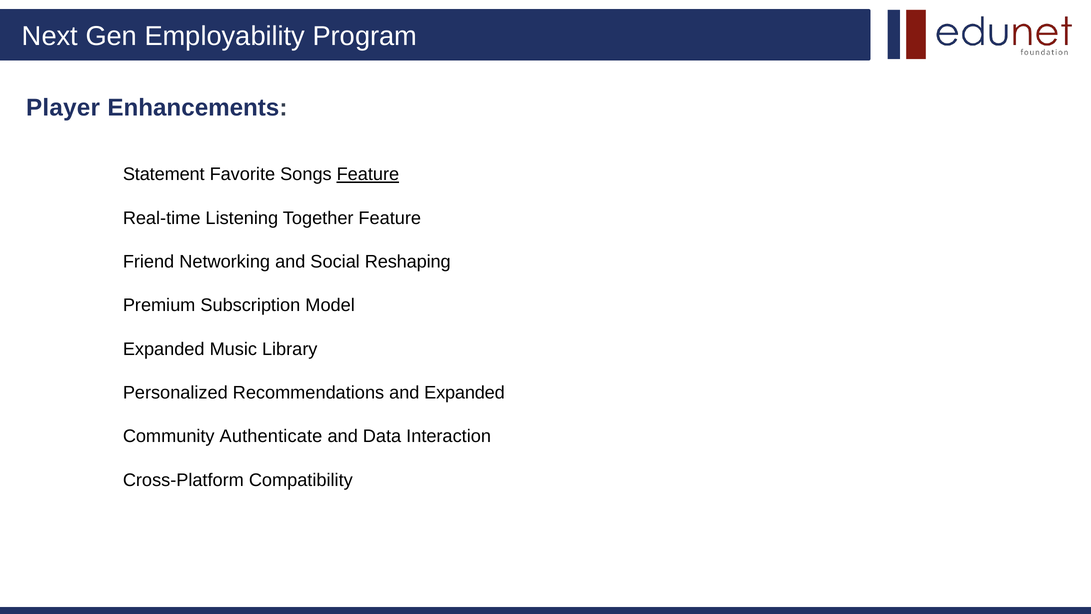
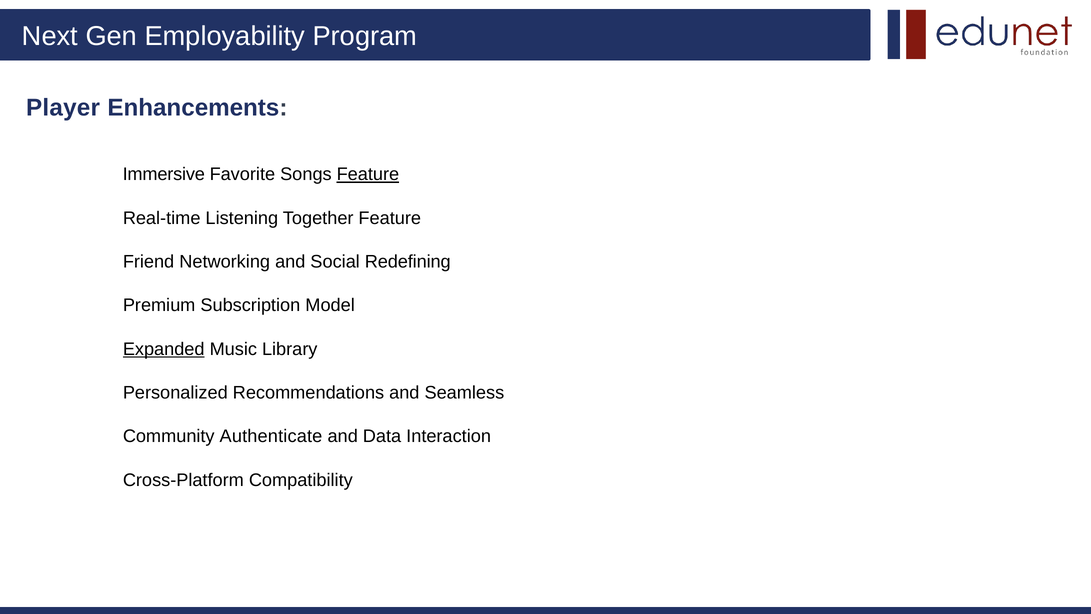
Statement: Statement -> Immersive (164, 174)
Reshaping: Reshaping -> Redefining (408, 262)
Expanded underline: none -> present (164, 349)
and Expanded: Expanded -> Seamless (464, 393)
